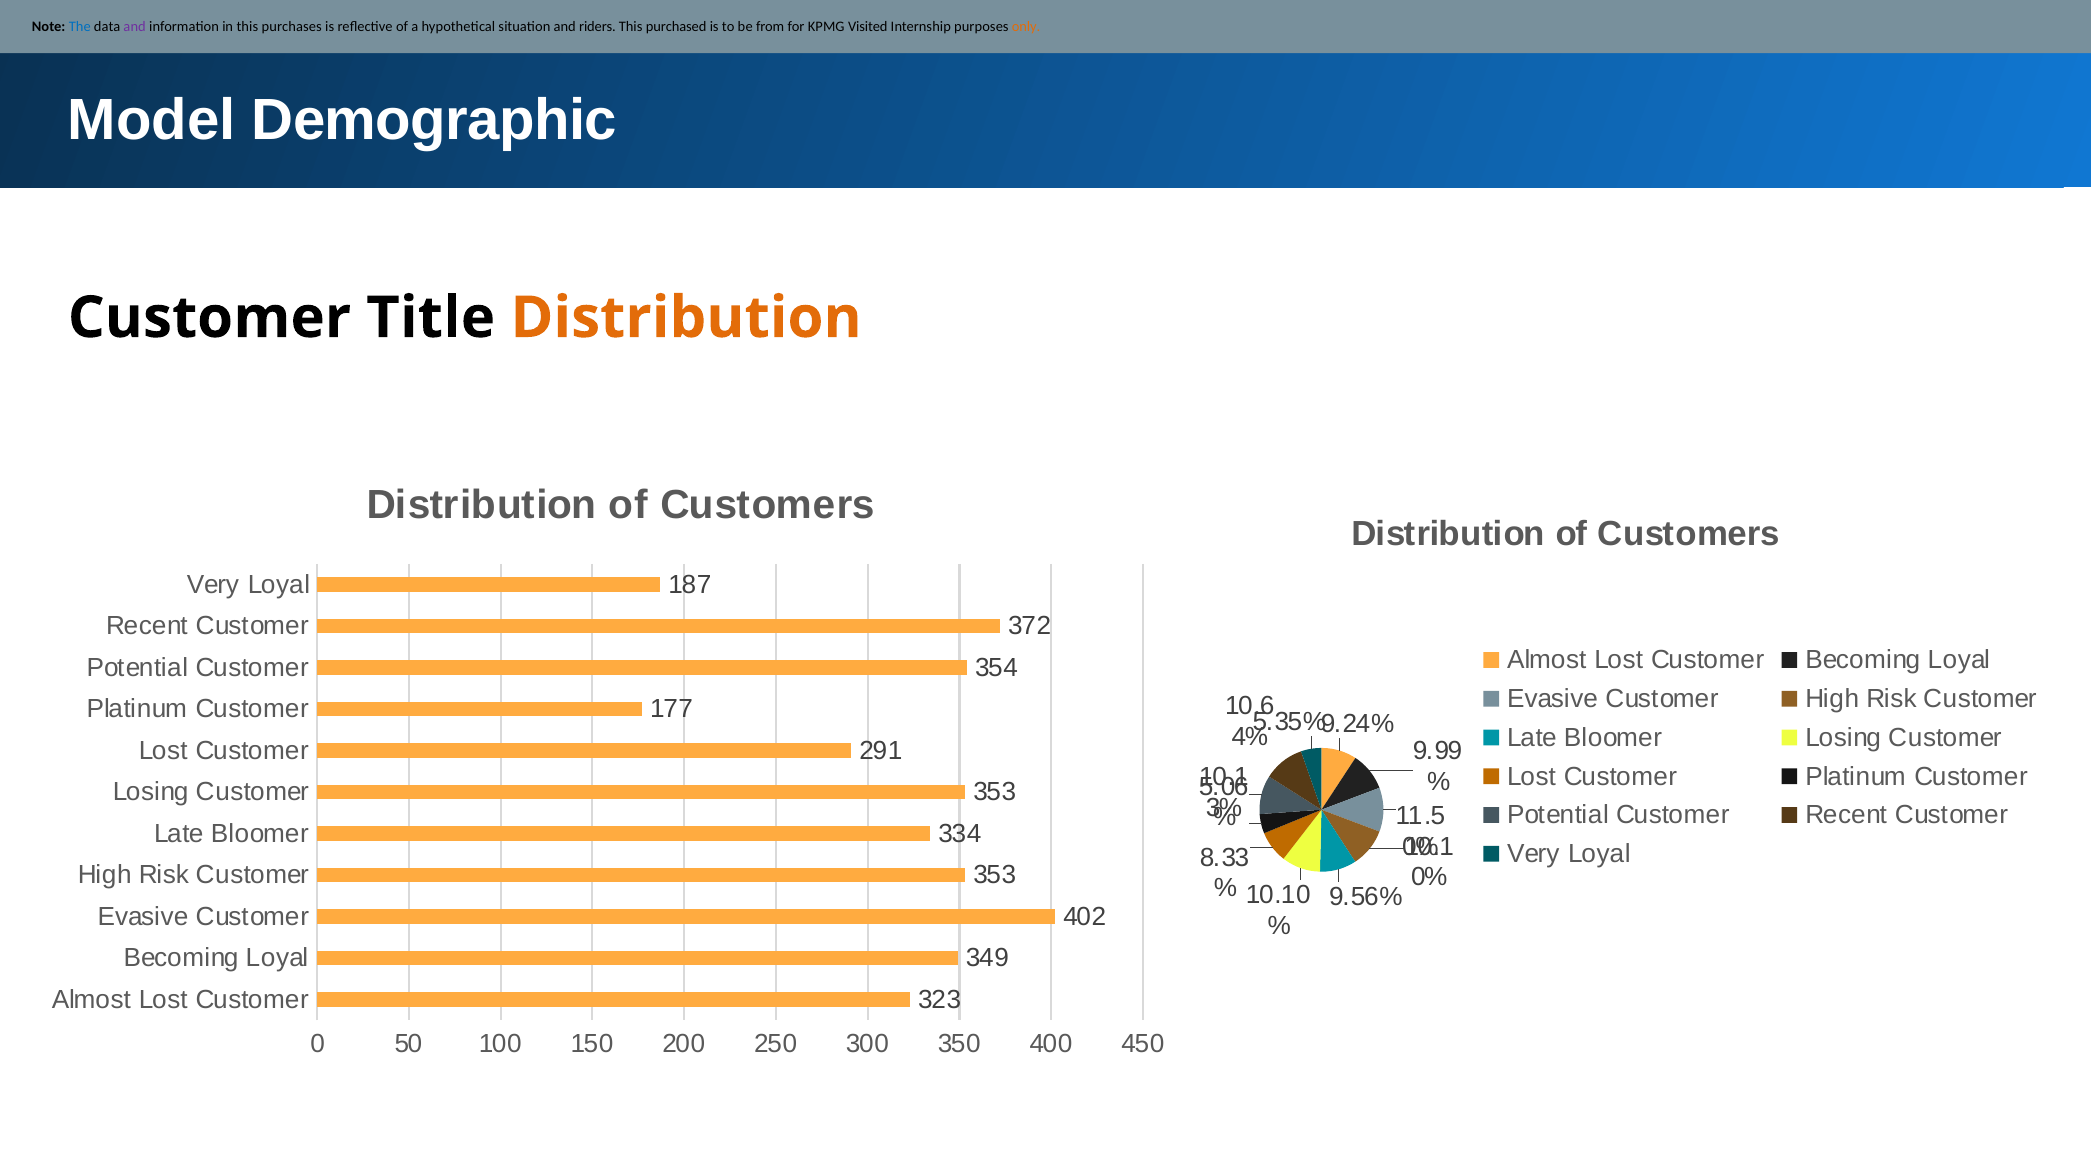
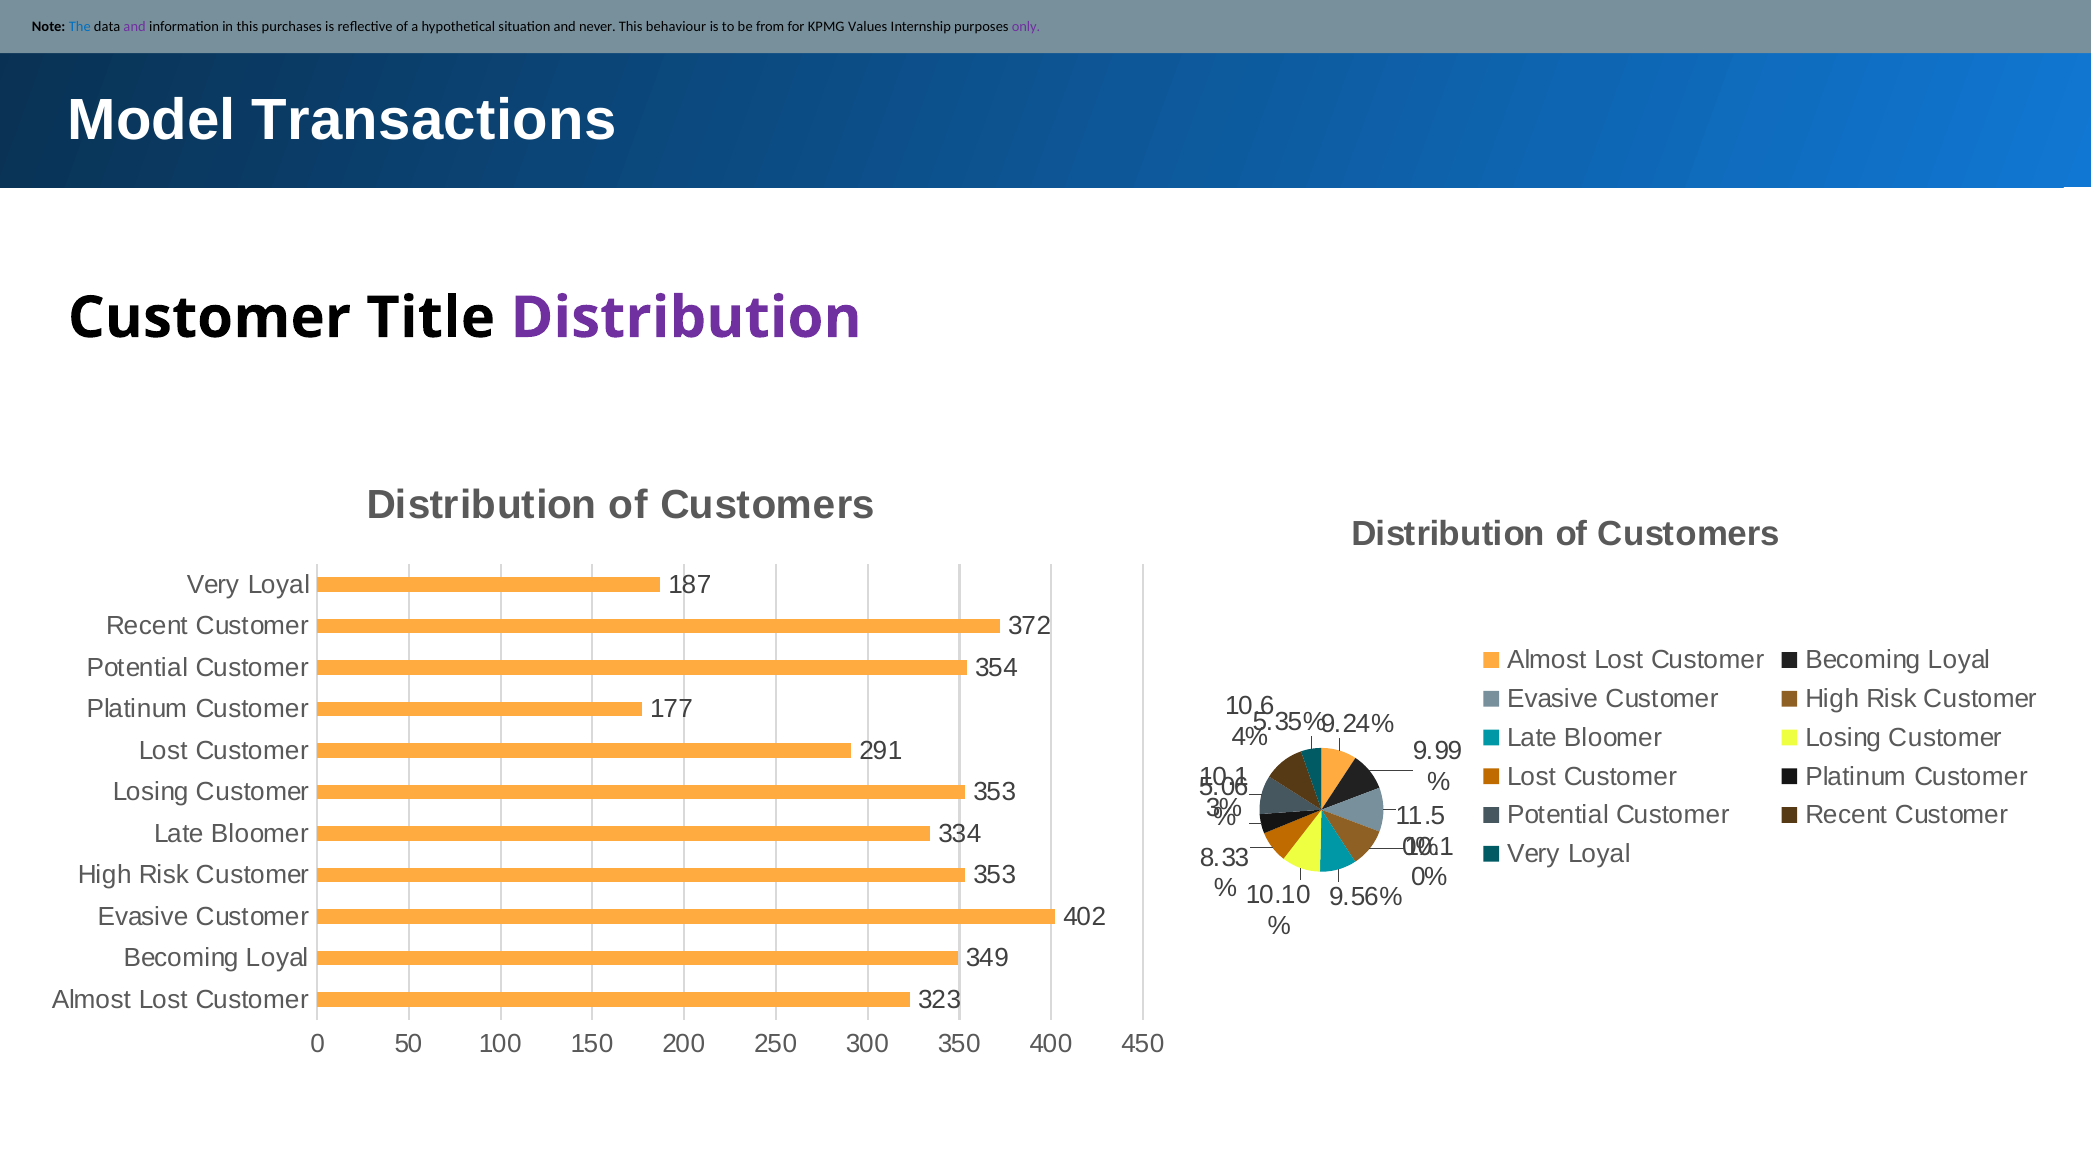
riders: riders -> never (598, 27)
purchased: purchased -> behaviour (676, 27)
Visited: Visited -> Values (868, 27)
only colour: orange -> purple (1026, 27)
Demographic: Demographic -> Transactions (434, 120)
Distribution colour: orange -> purple (686, 318)
